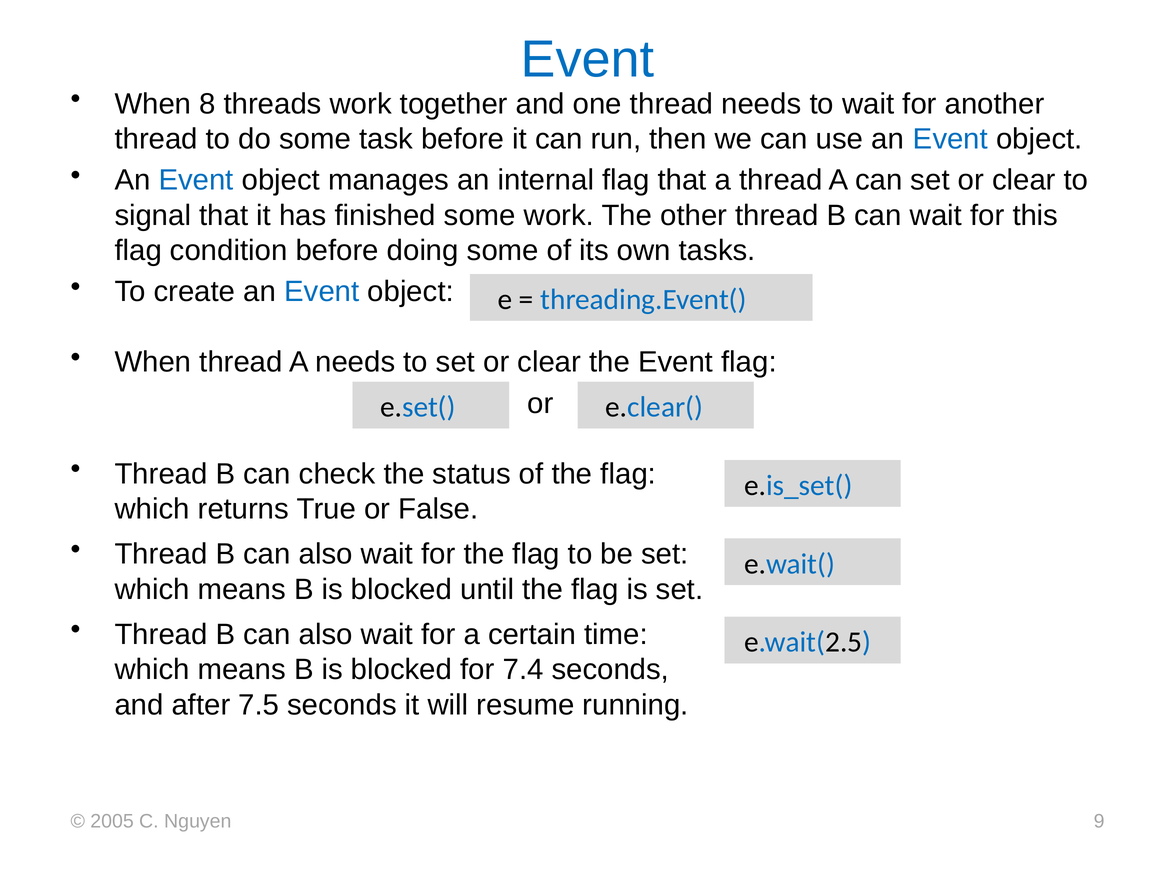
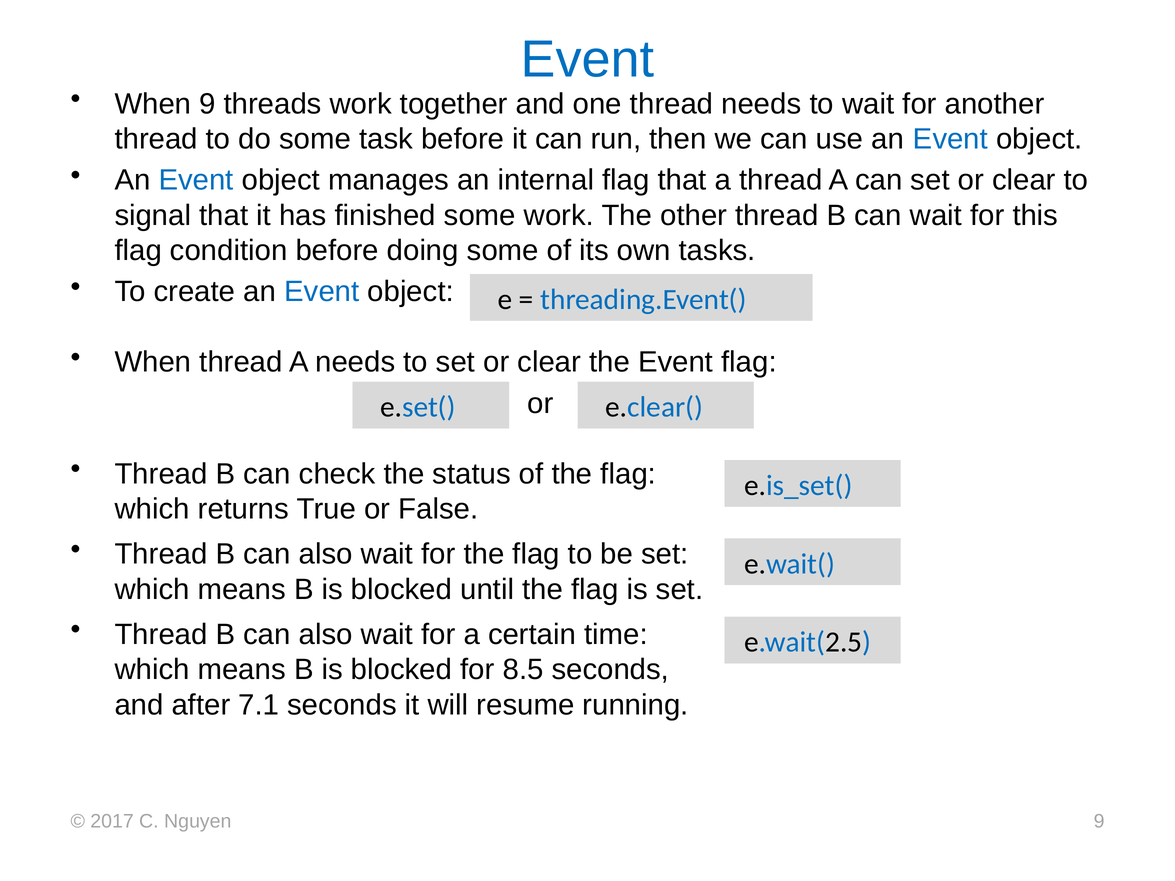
When 8: 8 -> 9 (207, 104)
7.4: 7.4 -> 8.5 (523, 670)
7.5: 7.5 -> 7.1 (259, 705)
2005: 2005 -> 2017 (112, 822)
